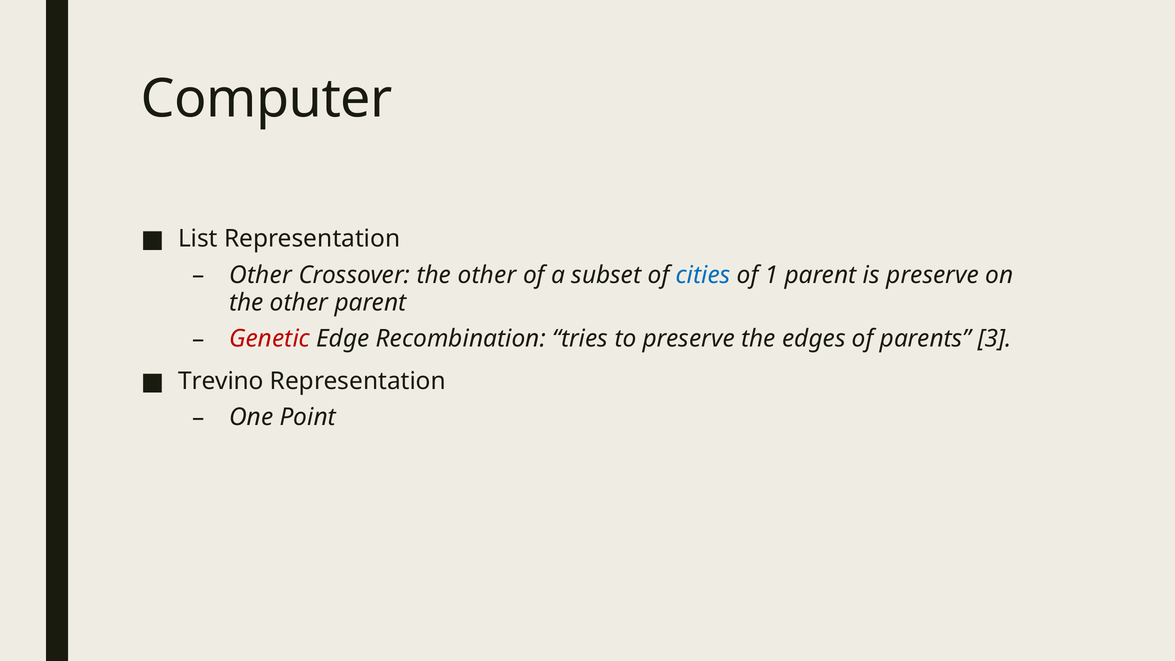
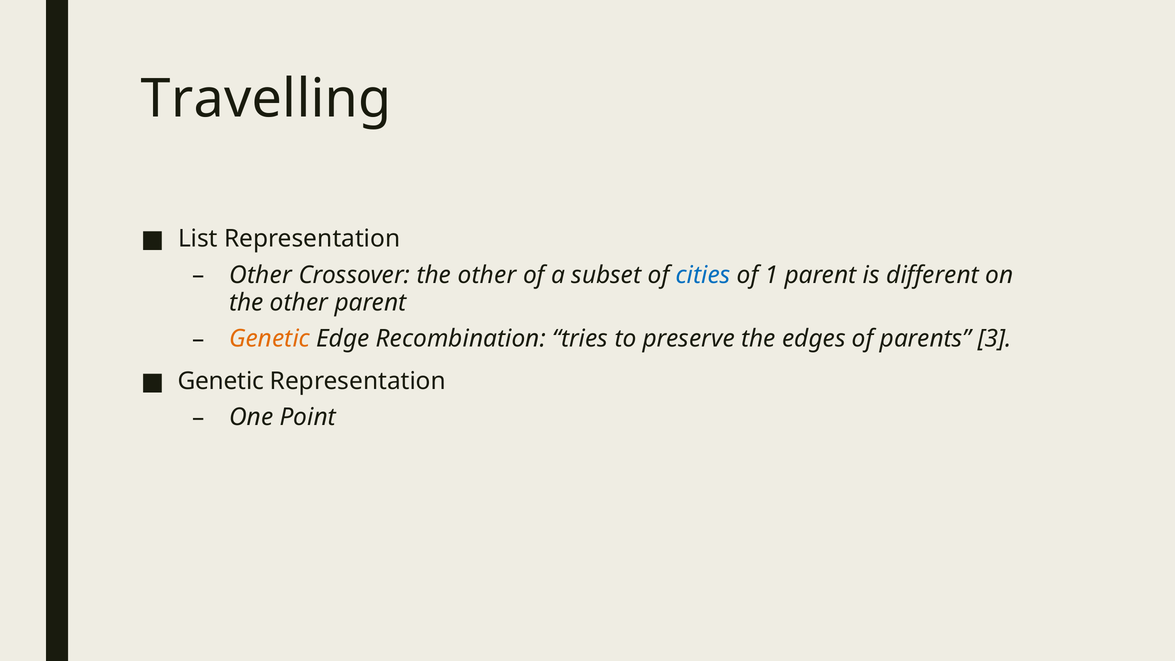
Computer: Computer -> Travelling (266, 99)
is preserve: preserve -> different (933, 275)
Genetic colour: red -> orange (270, 339)
Trevino: Trevino -> Genetic (221, 381)
